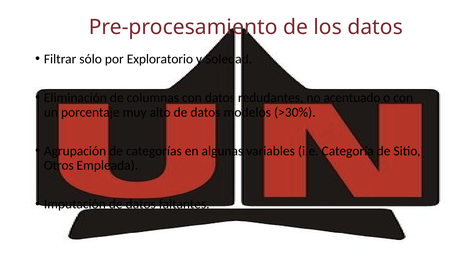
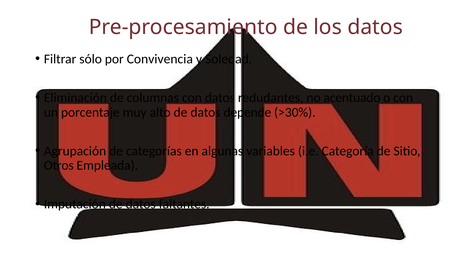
Exploratorio: Exploratorio -> Convivencia (160, 59)
modelos: modelos -> depende (247, 112)
